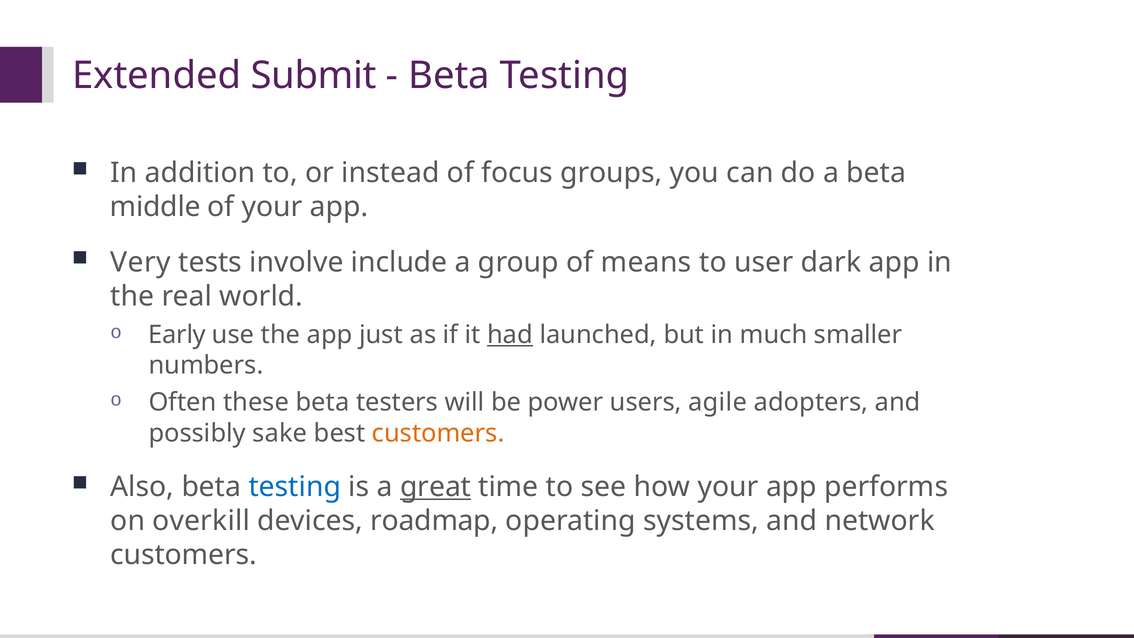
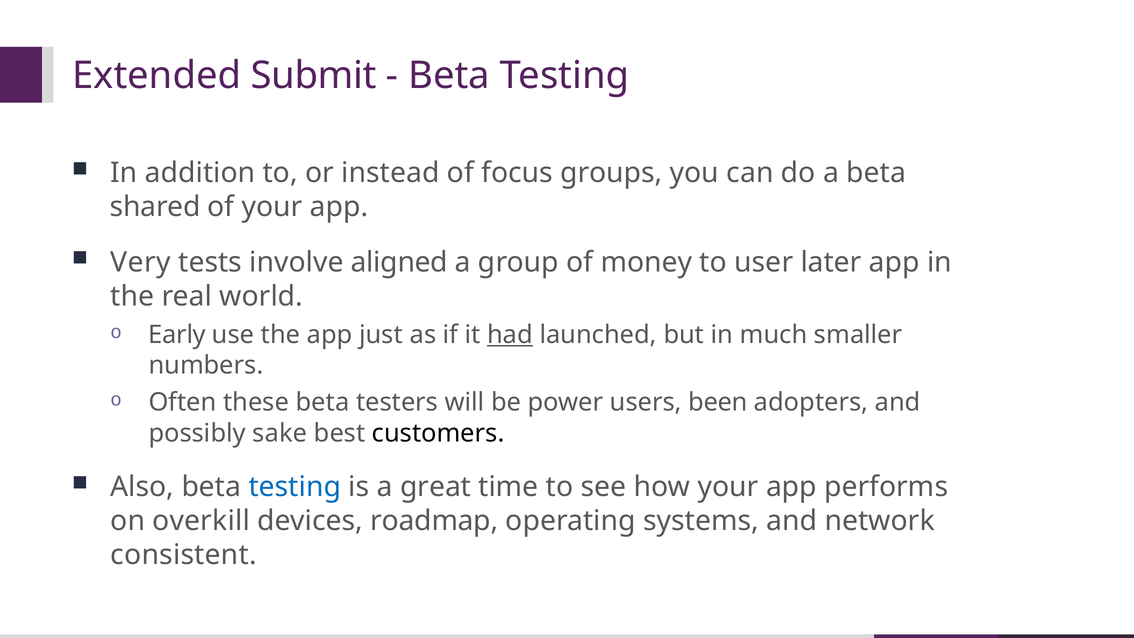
middle: middle -> shared (155, 207)
include: include -> aligned (399, 262)
means: means -> money (646, 262)
dark: dark -> later (831, 262)
agile: agile -> been (718, 402)
customers colour: orange -> black (438, 433)
great underline: present -> none (436, 487)
customers: customers -> consistent (184, 555)
